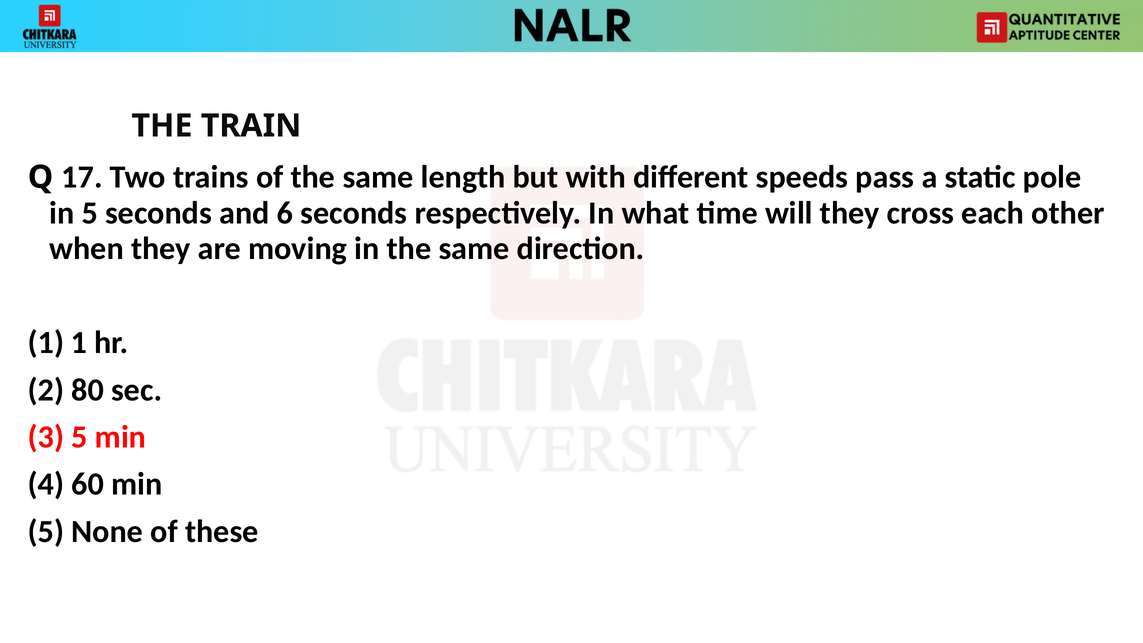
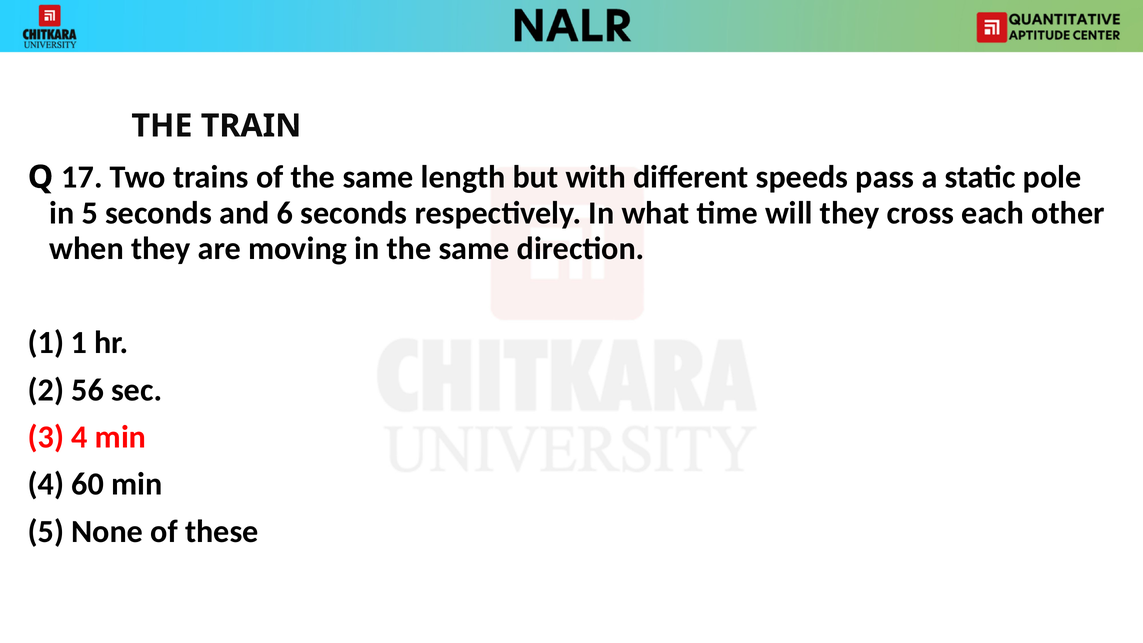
80: 80 -> 56 (88, 390)
3 5: 5 -> 4 (79, 437)
